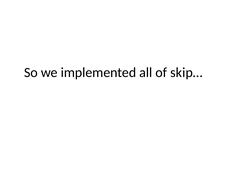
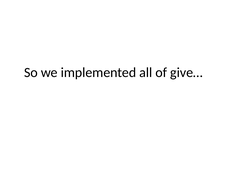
skip…: skip… -> give… (186, 72)
